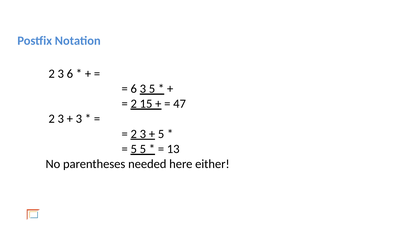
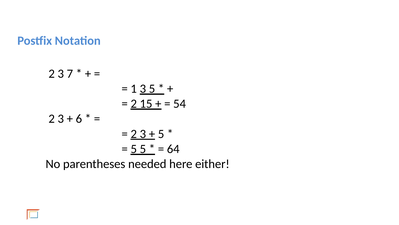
3 6: 6 -> 7 (70, 74)
6: 6 -> 1 (134, 89)
47: 47 -> 54 (180, 104)
3: 3 -> 6 (79, 118)
13: 13 -> 64 (173, 148)
